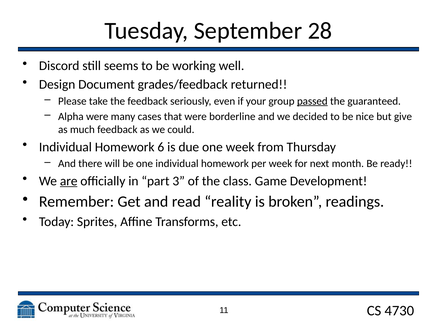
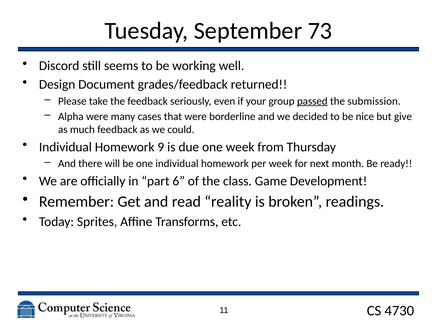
28: 28 -> 73 (320, 31)
guaranteed: guaranteed -> submission (374, 101)
6: 6 -> 9 (161, 147)
are underline: present -> none (69, 181)
3: 3 -> 6 (179, 181)
